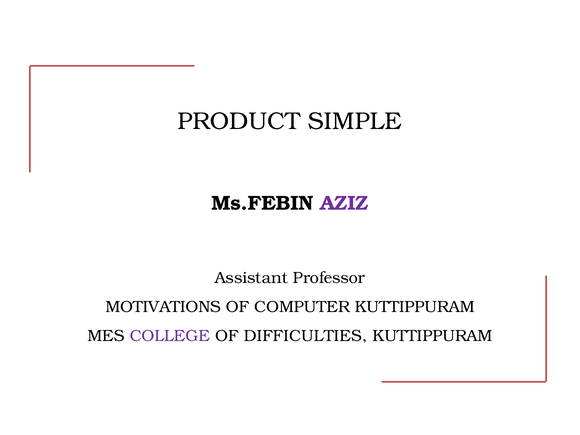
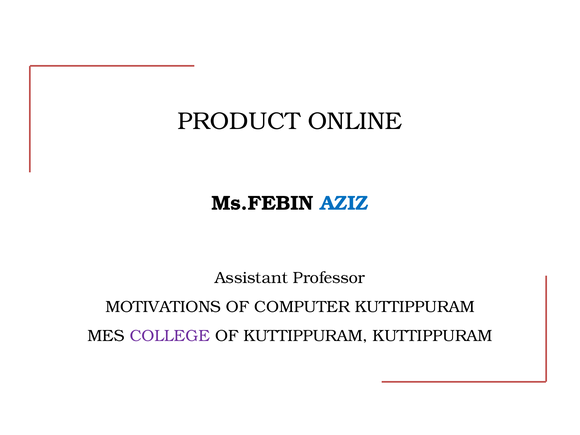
SIMPLE: SIMPLE -> ONLINE (355, 121)
AZIZ colour: purple -> blue (344, 203)
OF DIFFICULTIES: DIFFICULTIES -> KUTTIPPURAM (306, 336)
